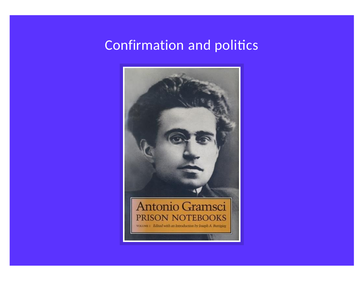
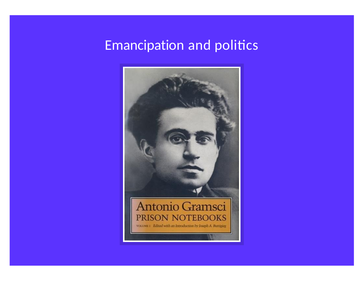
Confirmation: Confirmation -> Emancipation (145, 45)
